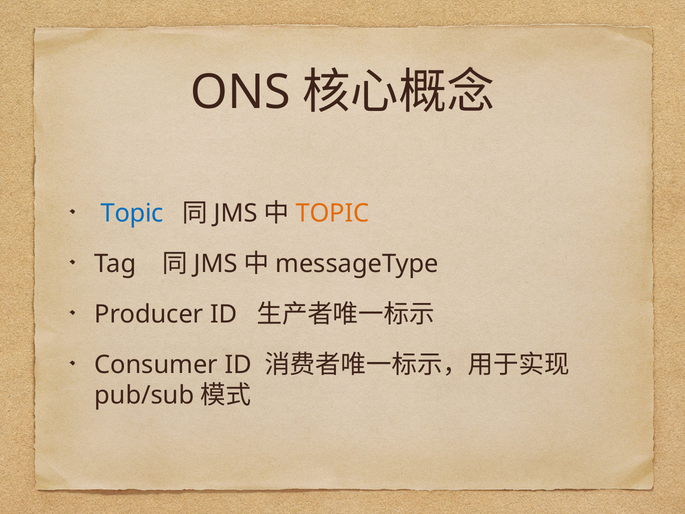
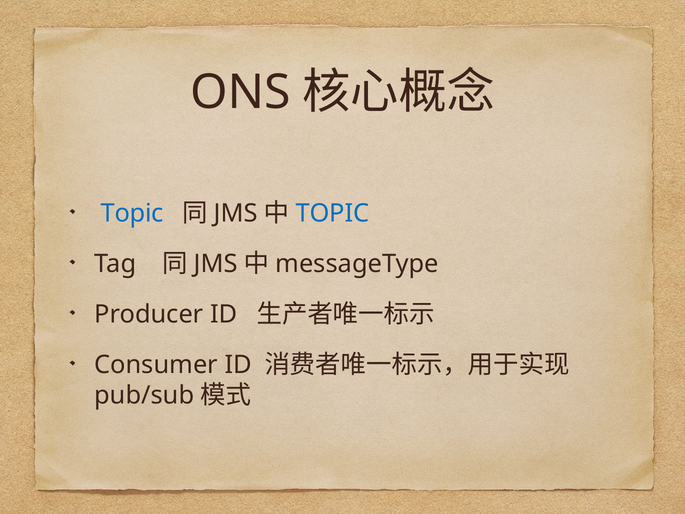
TOPIC colour: orange -> blue (332, 213)
